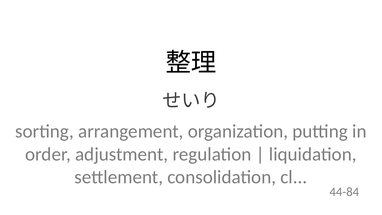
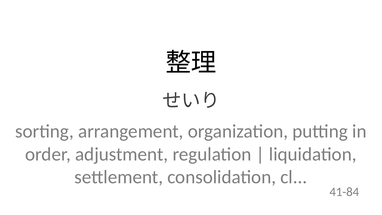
44-84: 44-84 -> 41-84 (344, 192)
